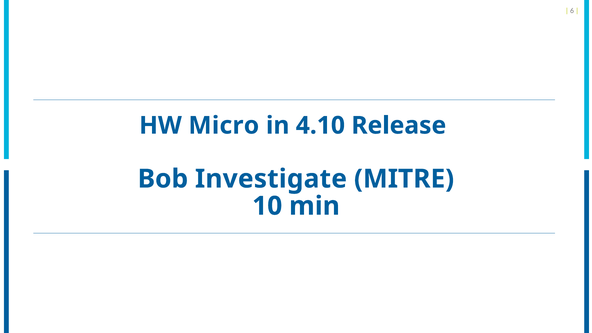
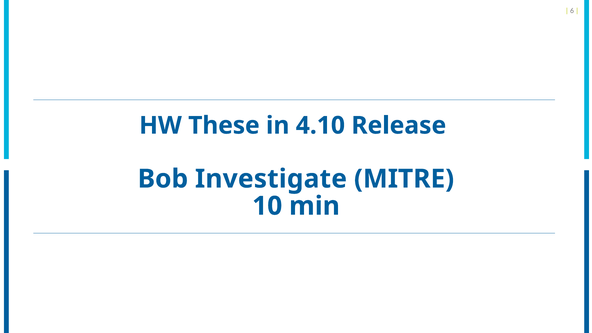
Micro: Micro -> These (224, 125)
